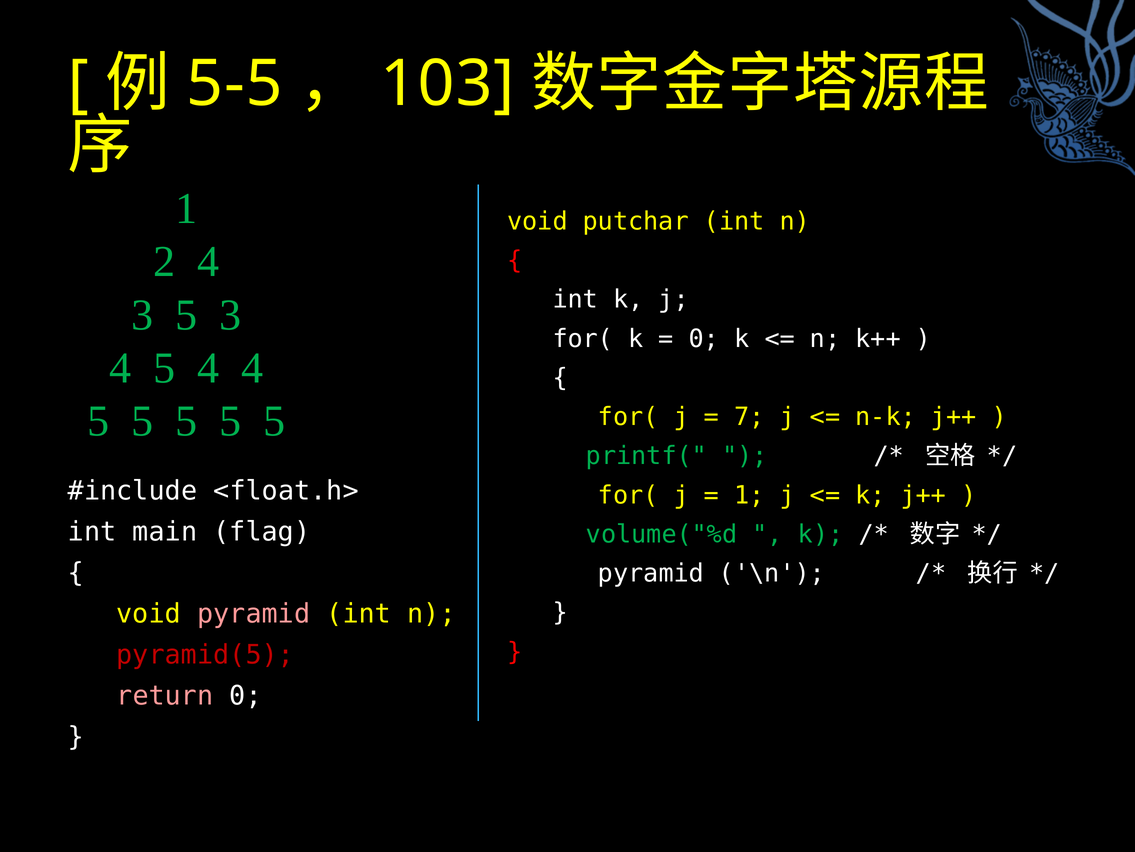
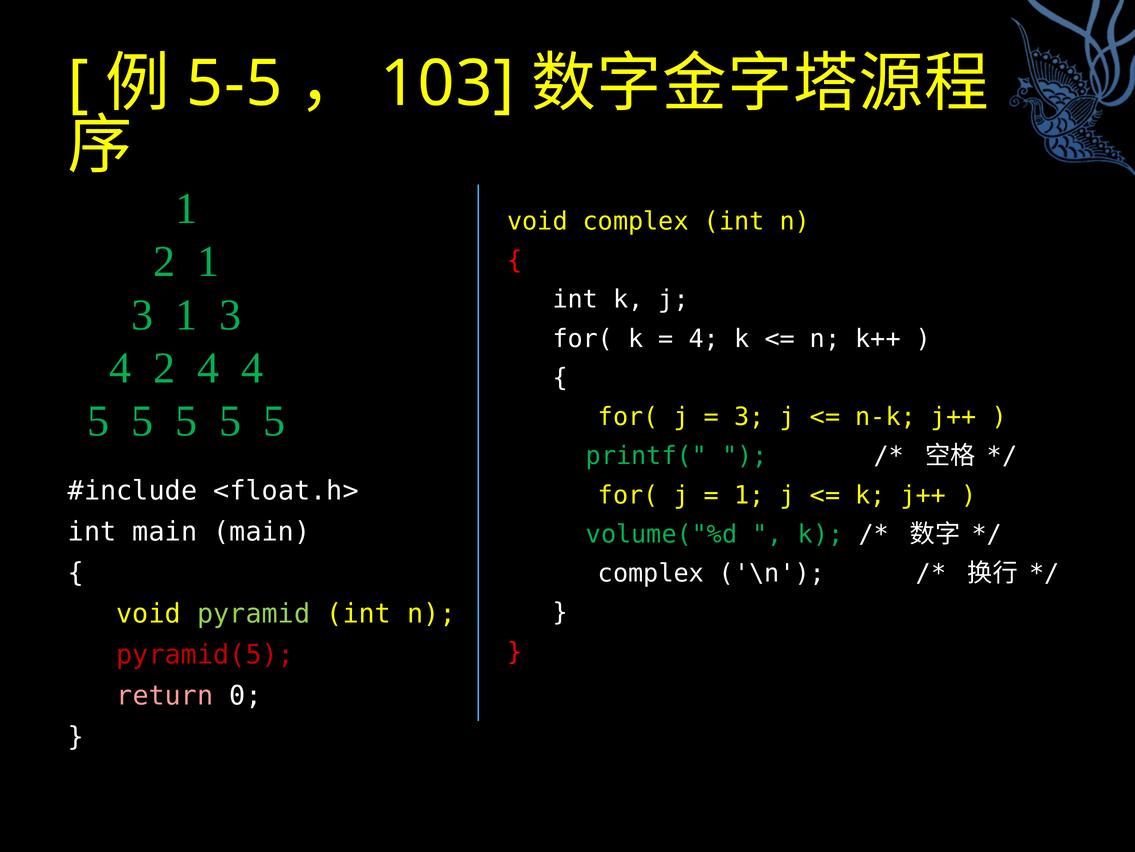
void putchar: putchar -> complex (636, 221)
2 4: 4 -> 1 (208, 262)
3 5: 5 -> 1 (186, 315)
0: 0 -> 4 (704, 338)
5: 5 -> 2 (164, 368)
7: 7 -> 3 (749, 417)
main flag: flag -> main (262, 531)
pyramid: pyramid -> complex (651, 573)
pyramid colour: pink -> light green (254, 613)
